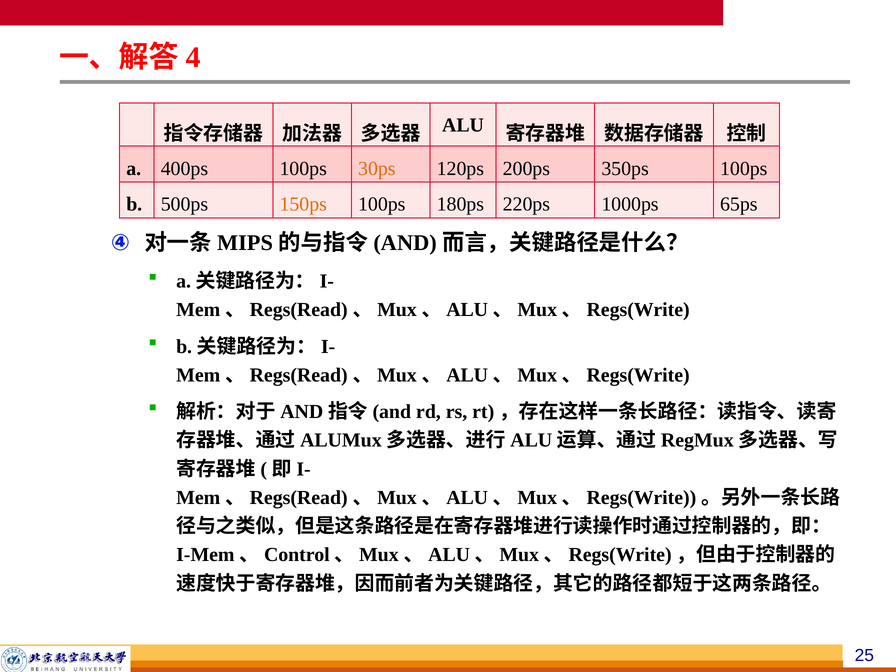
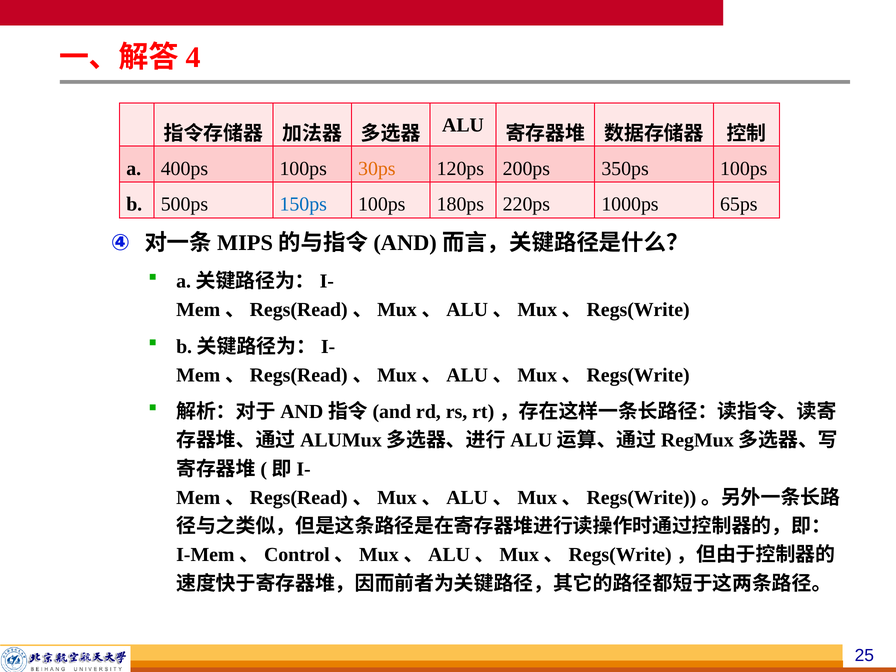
150ps colour: orange -> blue (303, 204)
